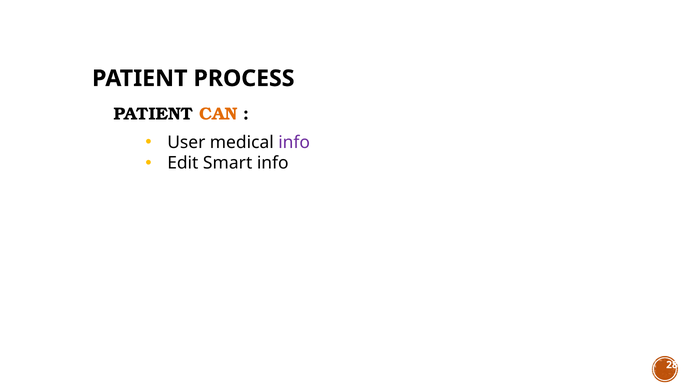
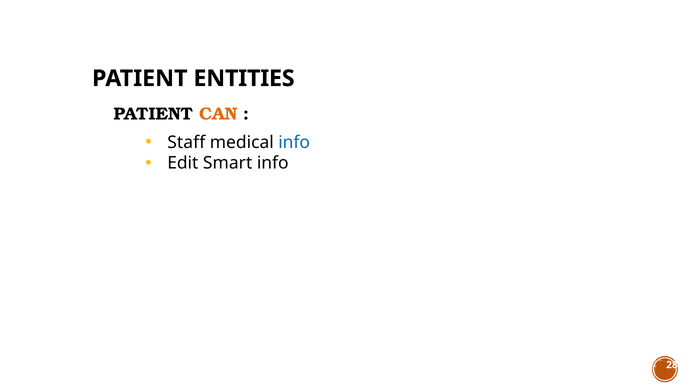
PROCESS: PROCESS -> ENTITIES (244, 78)
User: User -> Staff (186, 142)
info colour: purple -> blue (294, 142)
